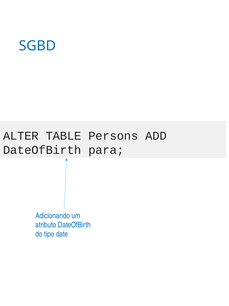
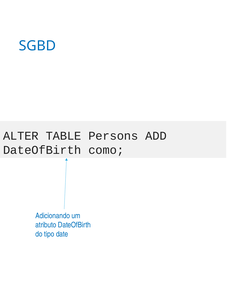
para: para -> como (106, 150)
